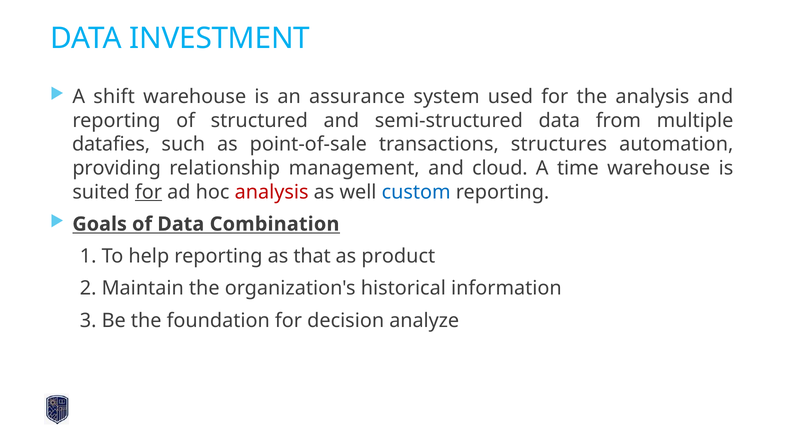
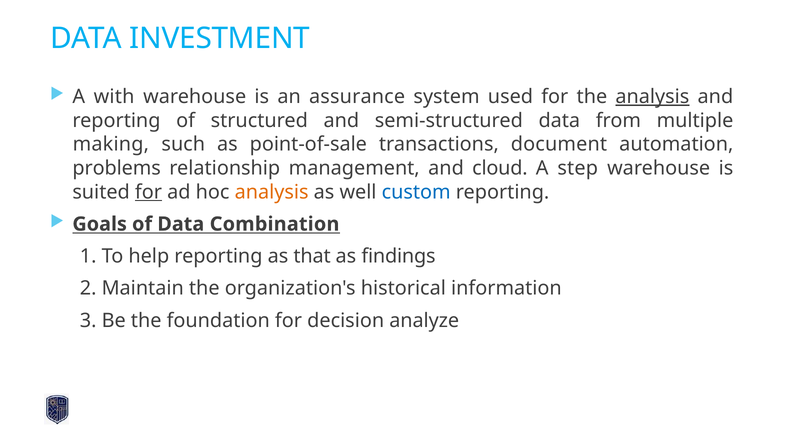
shift: shift -> with (114, 97)
analysis underline: none -> present (652, 97)
datafies: datafies -> making (111, 144)
structures: structures -> document (559, 144)
providing: providing -> problems (117, 168)
time: time -> step (578, 168)
analysis colour: red -> orange (272, 192)
product: product -> findings (398, 256)
